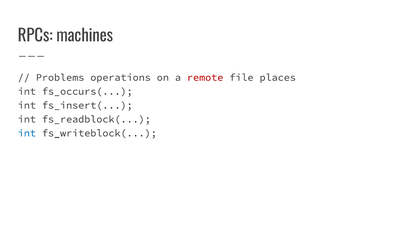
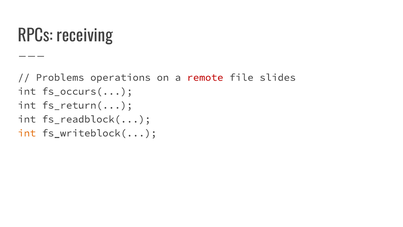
machines: machines -> receiving (85, 36)
places: places -> slides (278, 77)
fs_insert(: fs_insert( -> fs_return( (87, 105)
int colour: blue -> orange (27, 133)
